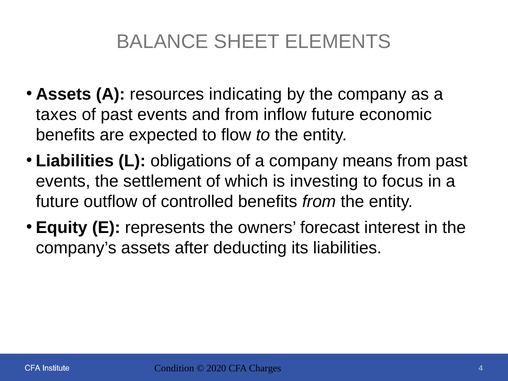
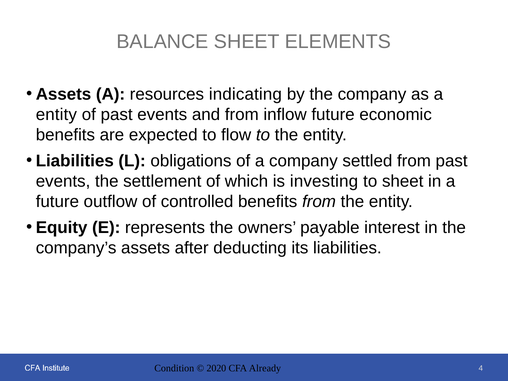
taxes: taxes -> entity (56, 115)
means: means -> settled (367, 161)
to focus: focus -> sheet (403, 181)
forecast: forecast -> payable (330, 228)
Charges: Charges -> Already (265, 368)
